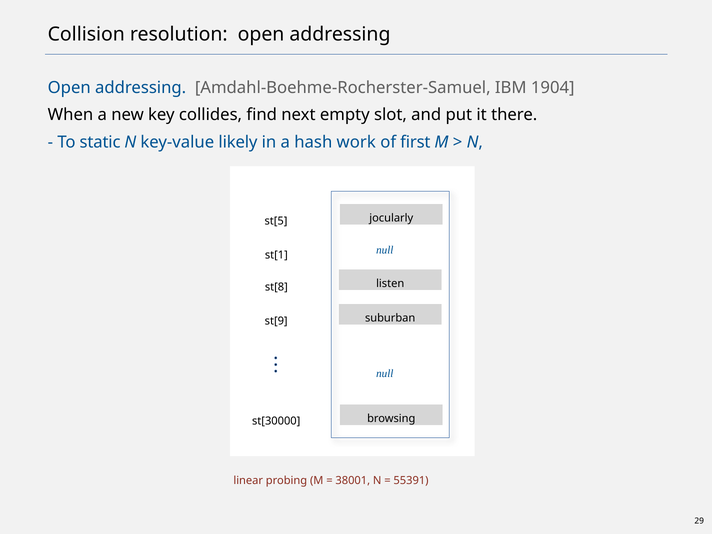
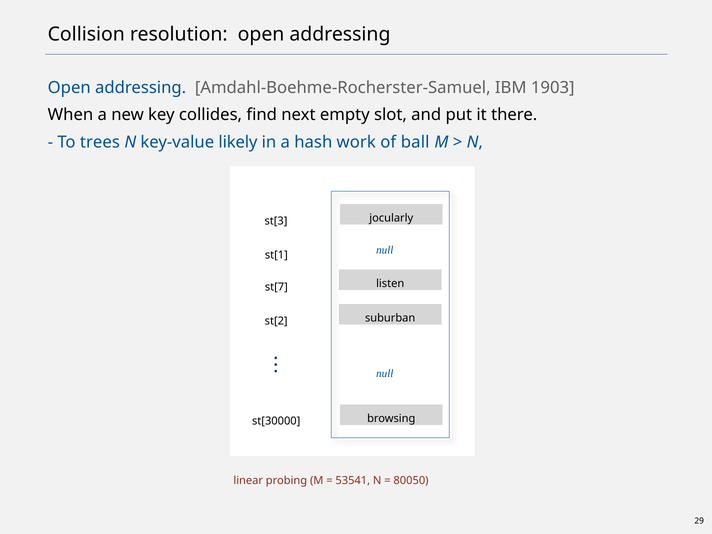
1904: 1904 -> 1903 (553, 88)
static: static -> trees (100, 142)
first: first -> ball (415, 142)
st[5: st[5 -> st[3 (276, 221)
st[8: st[8 -> st[7 (276, 287)
st[9: st[9 -> st[2 (276, 321)
38001: 38001 -> 53541 (353, 480)
55391: 55391 -> 80050 (411, 480)
